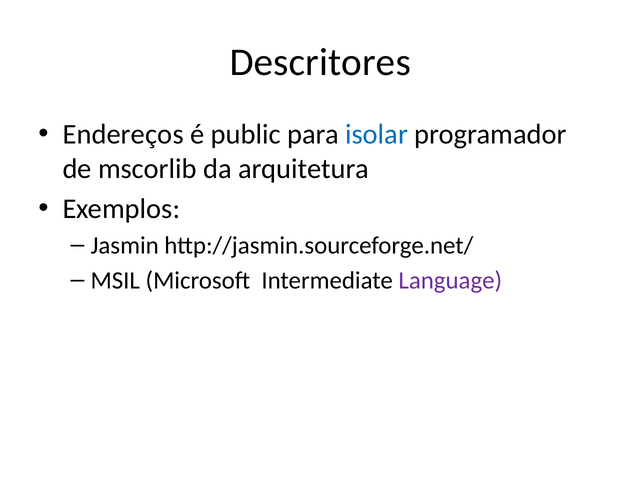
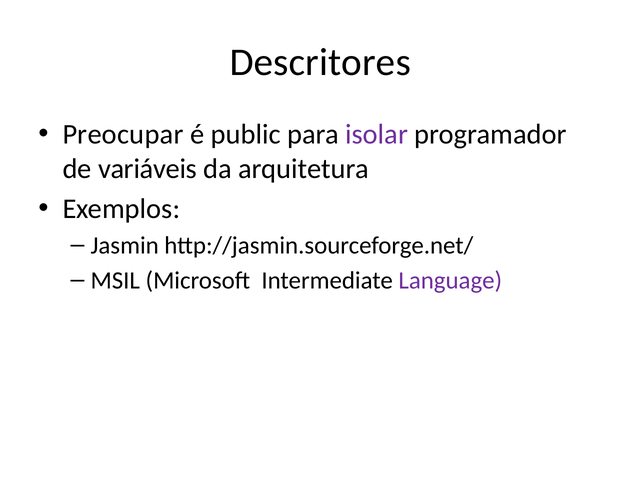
Endereços: Endereços -> Preocupar (123, 134)
isolar colour: blue -> purple (377, 134)
mscorlib: mscorlib -> variáveis (148, 169)
